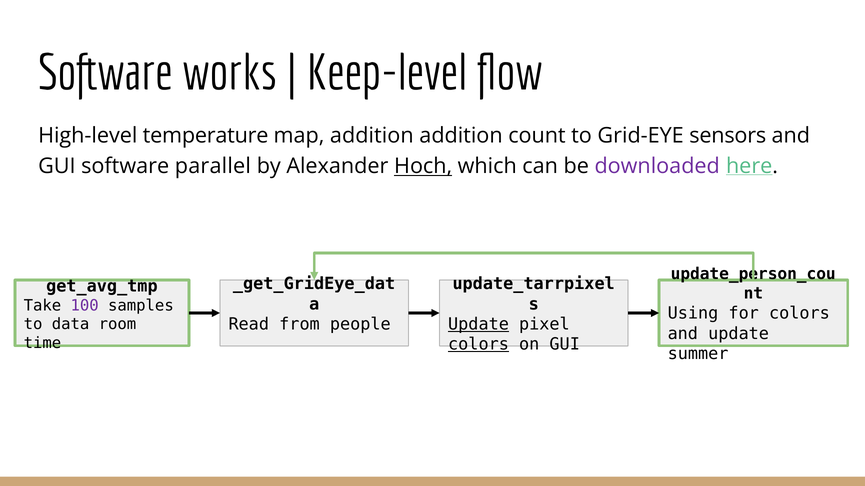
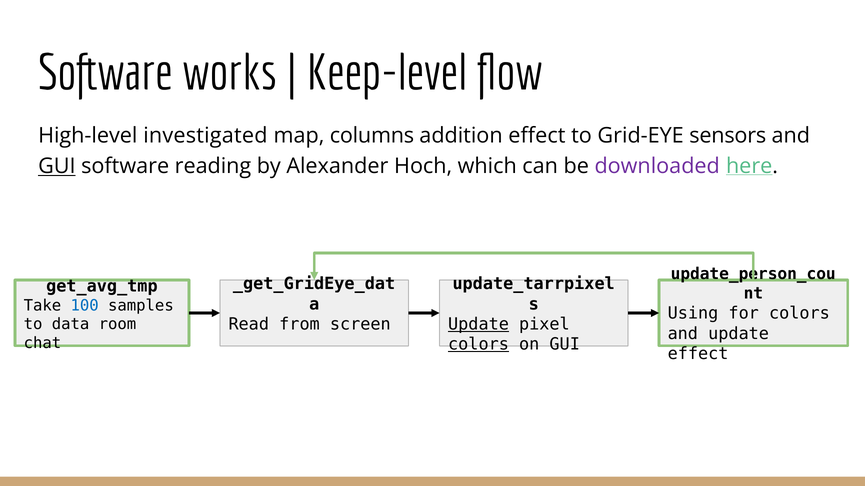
temperature: temperature -> investigated (205, 136)
map addition: addition -> columns (372, 136)
addition count: count -> effect (537, 136)
GUI underline: none -> present (57, 166)
parallel: parallel -> reading (213, 166)
Hoch underline: present -> none (423, 166)
100 colour: purple -> blue (85, 306)
people: people -> screen (360, 325)
time: time -> chat (42, 343)
summer: summer -> effect (698, 354)
